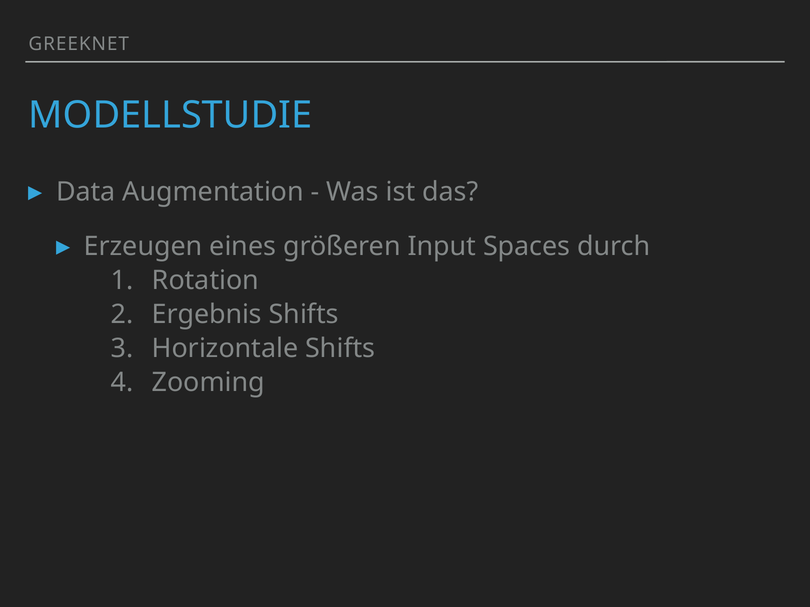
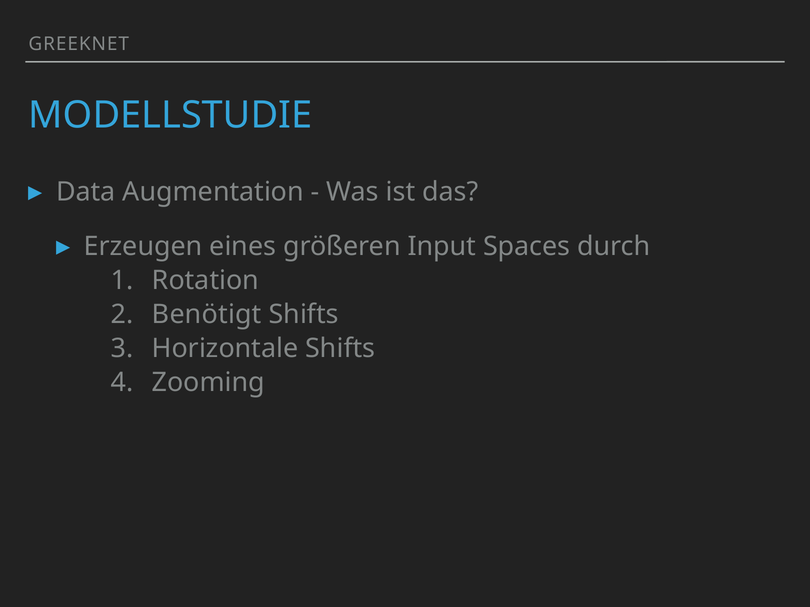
Ergebnis: Ergebnis -> Benötigt (207, 314)
